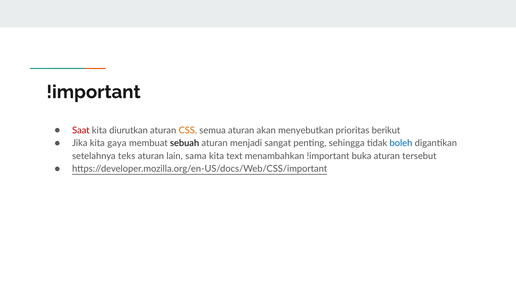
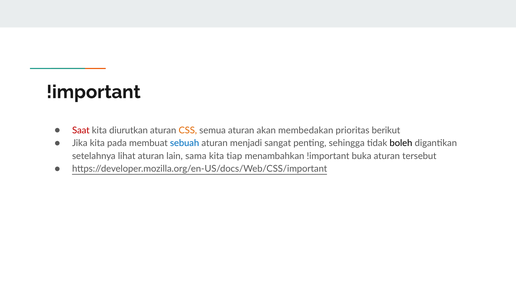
menyebutkan: menyebutkan -> membedakan (306, 130)
gaya: gaya -> pada (117, 143)
sebuah colour: black -> blue (185, 143)
boleh colour: blue -> black (401, 143)
teks: teks -> lihat (127, 156)
text: text -> tiap (234, 156)
